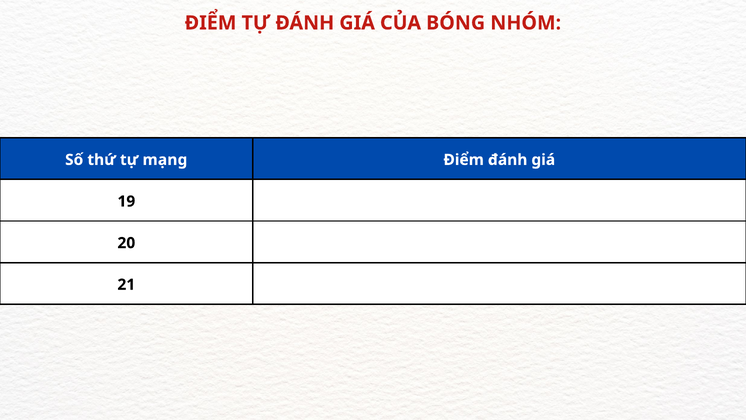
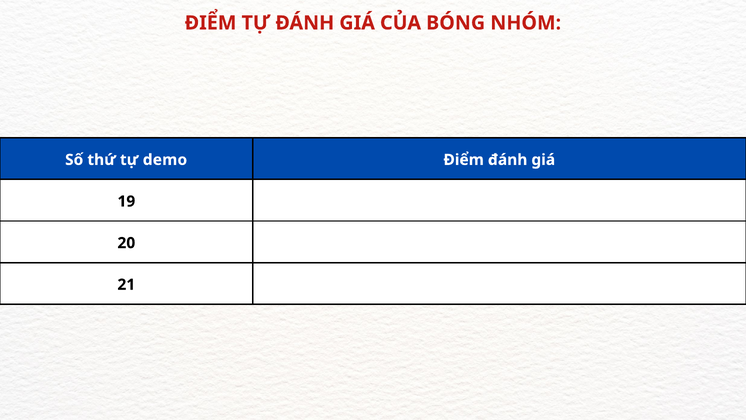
mạng: mạng -> demo (165, 160)
